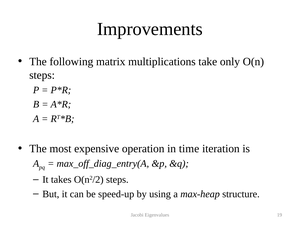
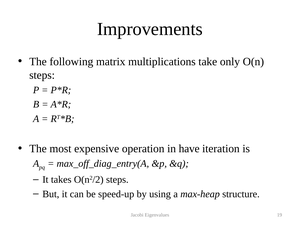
time: time -> have (189, 149)
